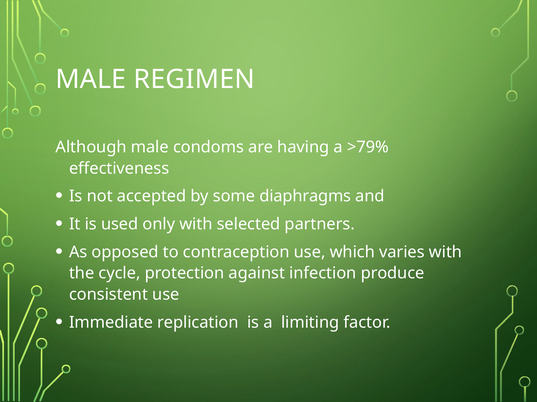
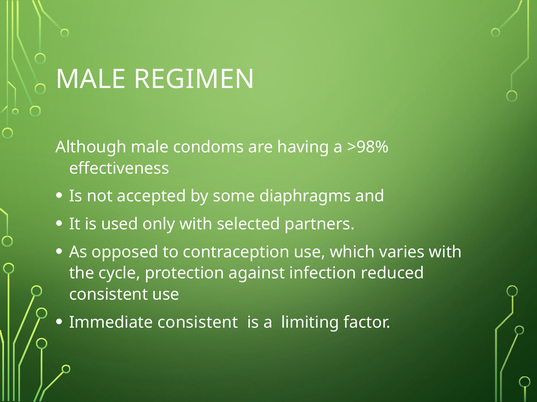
>79%: >79% -> >98% (368, 147)
produce: produce -> reduced (393, 274)
Immediate replication: replication -> consistent (198, 323)
